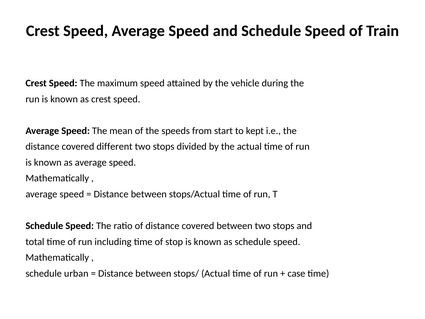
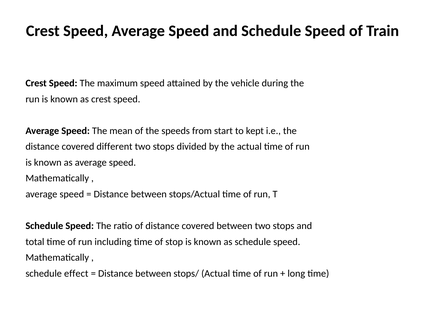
urban: urban -> effect (76, 273)
case: case -> long (296, 273)
